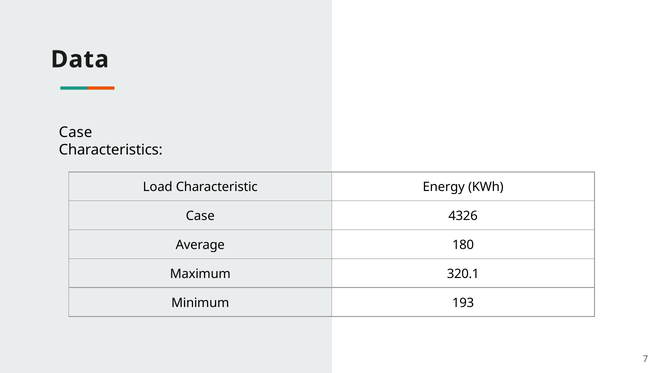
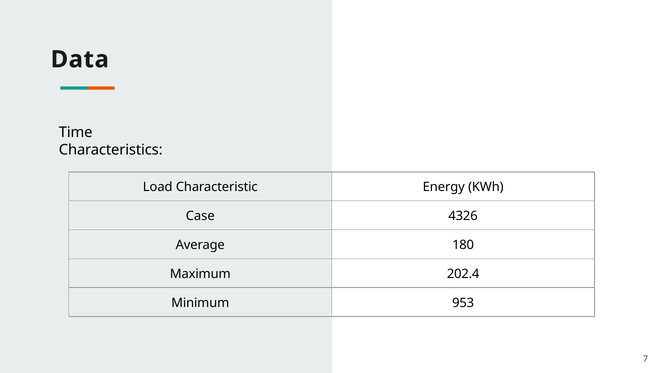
Case: Case -> Time (76, 133)
320.1: 320.1 -> 202.4 (463, 274)
193: 193 -> 953 (463, 303)
